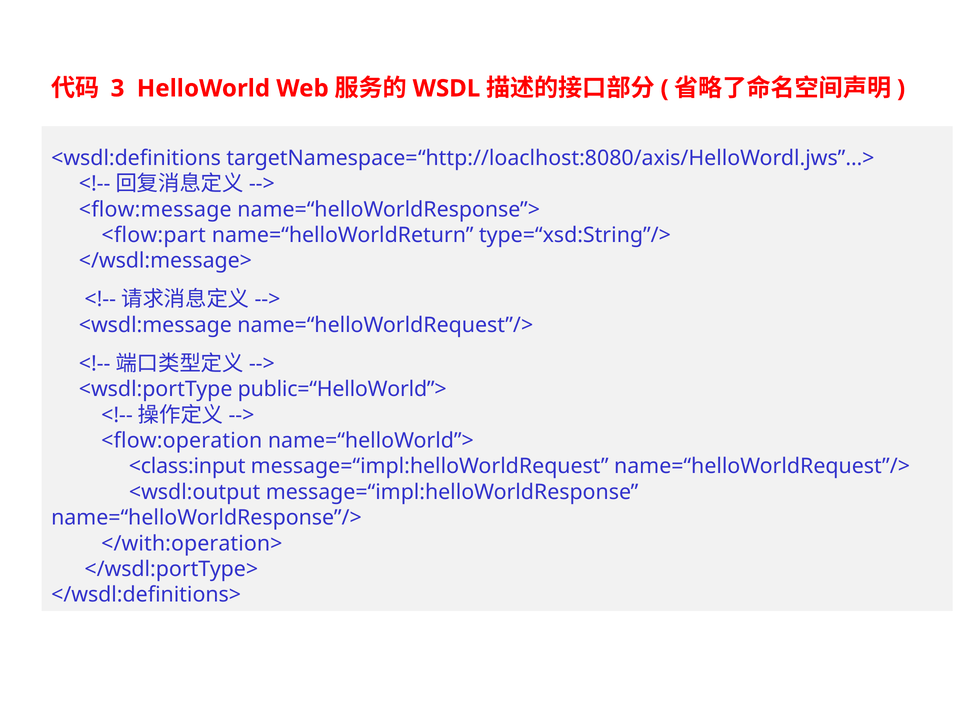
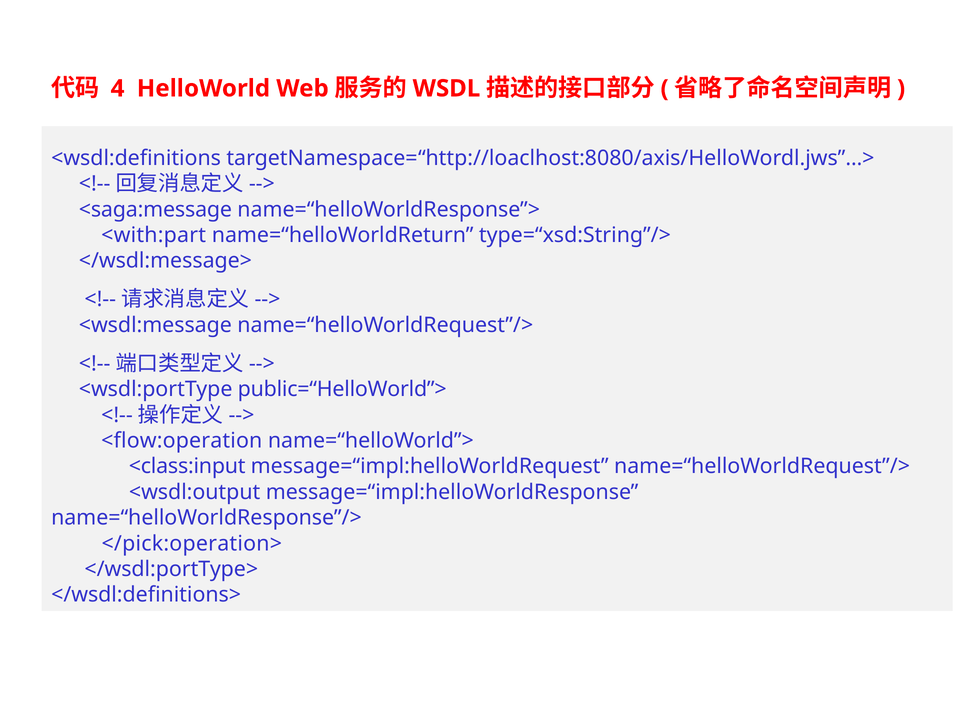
3: 3 -> 4 (118, 88)
<flow:message: <flow:message -> <saga:message (155, 209)
<flow:part: <flow:part -> <with:part (154, 235)
</with:operation>: </with:operation> -> </pick:operation> (192, 543)
